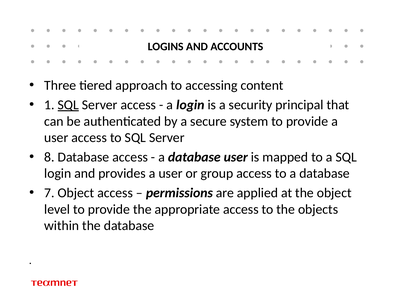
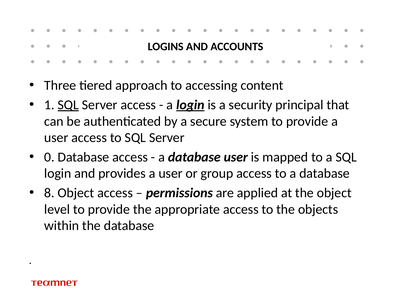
login underline: none -> present (190, 105)
8: 8 -> 0 (49, 157)
7: 7 -> 8 (49, 193)
